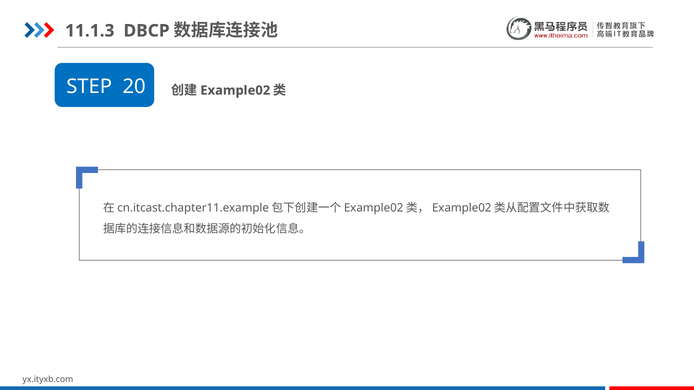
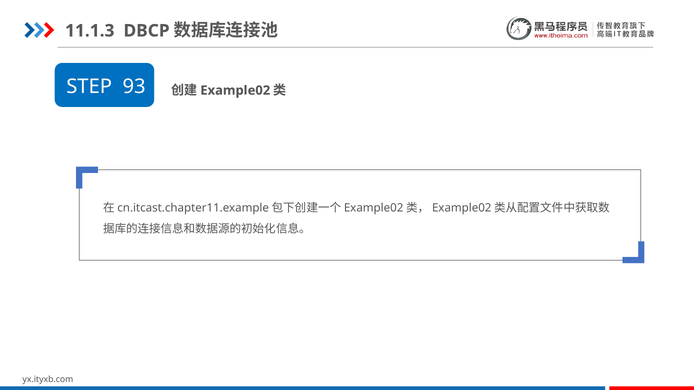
20: 20 -> 93 (134, 87)
